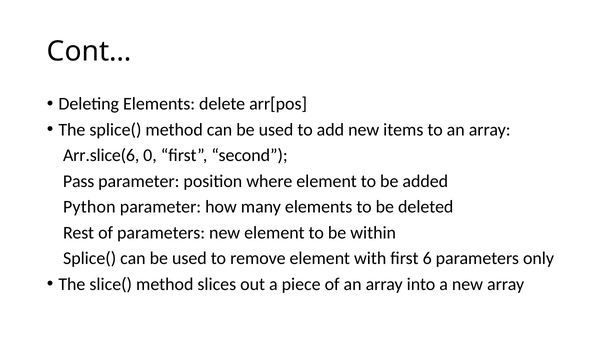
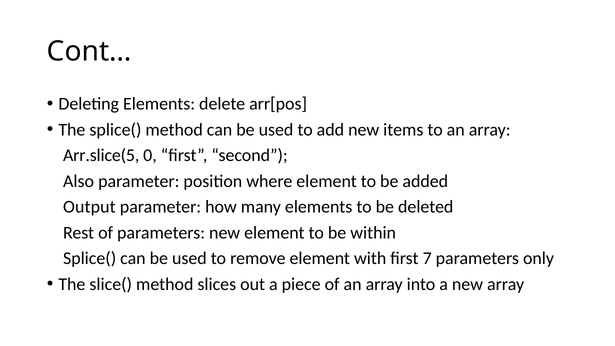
Arr.slice(6: Arr.slice(6 -> Arr.slice(5 (101, 155)
Pass: Pass -> Also (79, 181)
Python: Python -> Output (89, 207)
6: 6 -> 7 (427, 258)
